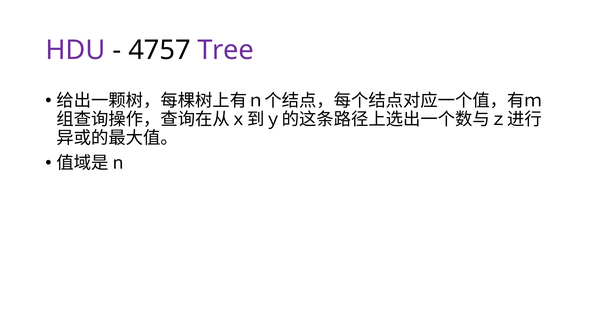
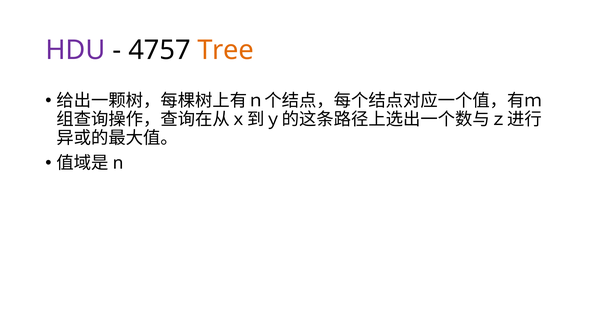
Tree colour: purple -> orange (226, 50)
